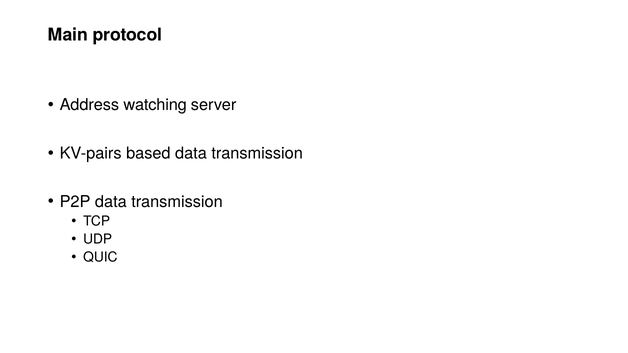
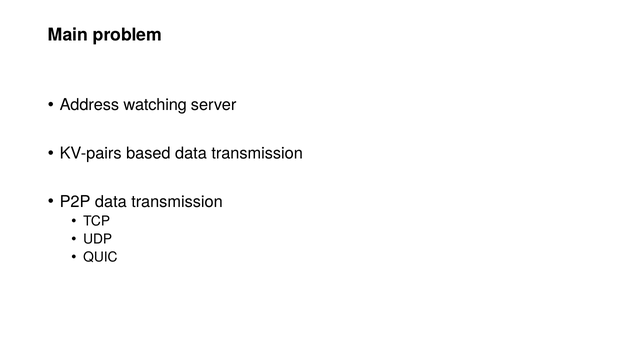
protocol: protocol -> problem (127, 35)
